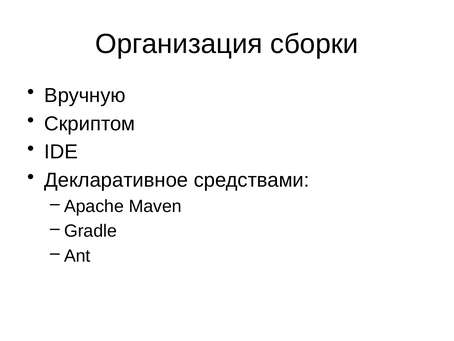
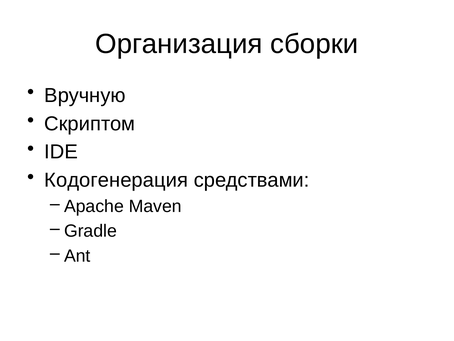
Декларативное: Декларативное -> Кодогенерация (116, 180)
